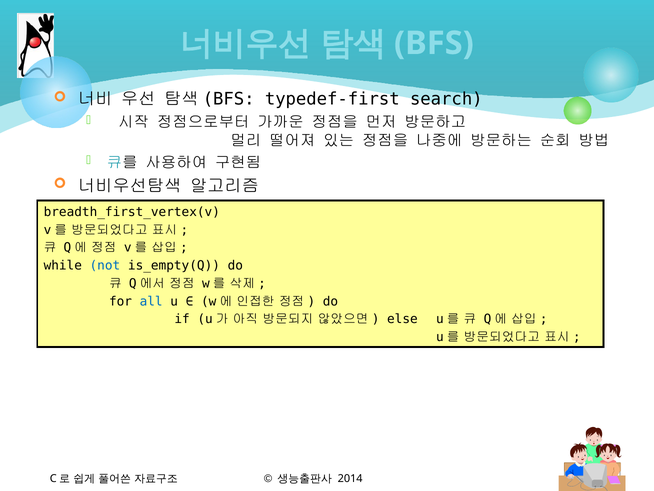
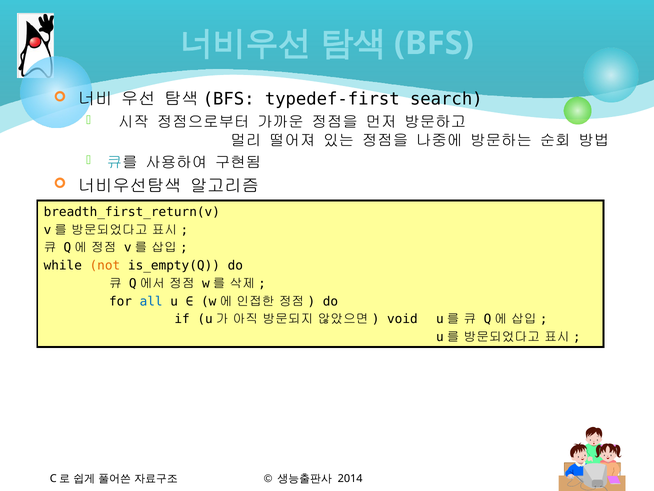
breadth_first_vertex(v: breadth_first_vertex(v -> breadth_first_return(v (132, 212)
not colour: blue -> orange (105, 265)
else: else -> void (402, 319)
